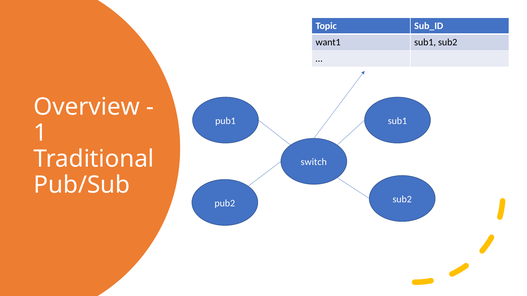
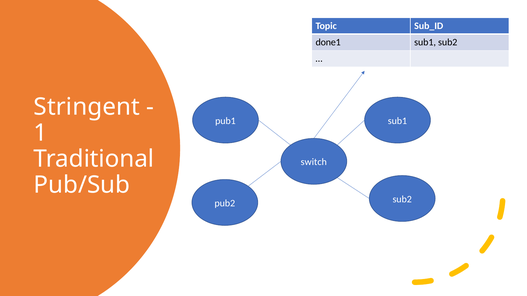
want1: want1 -> done1 (328, 42)
Overview: Overview -> Stringent (87, 107)
